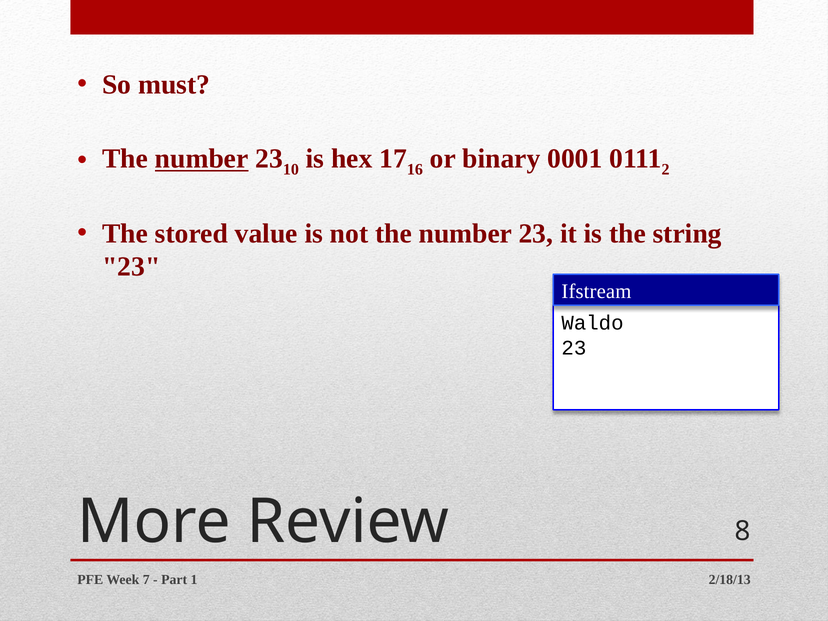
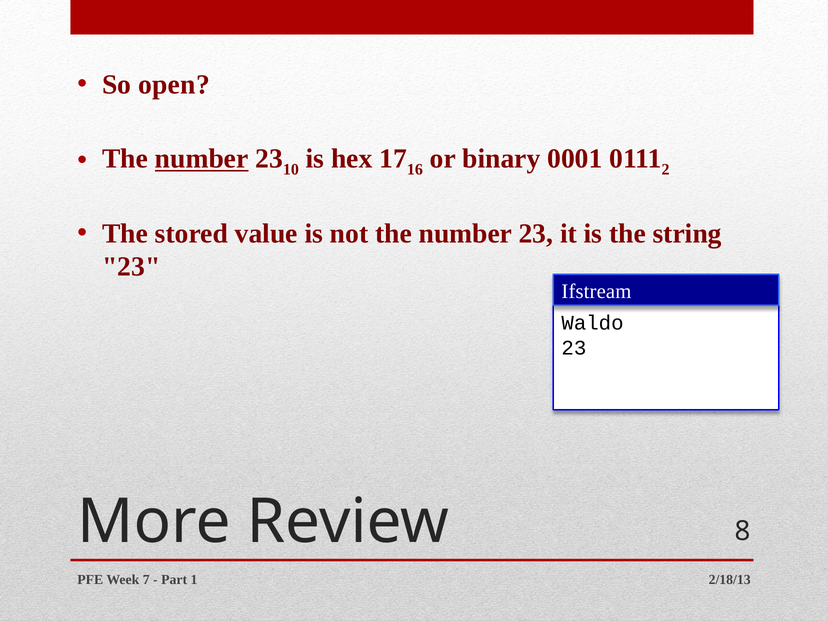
must: must -> open (174, 85)
